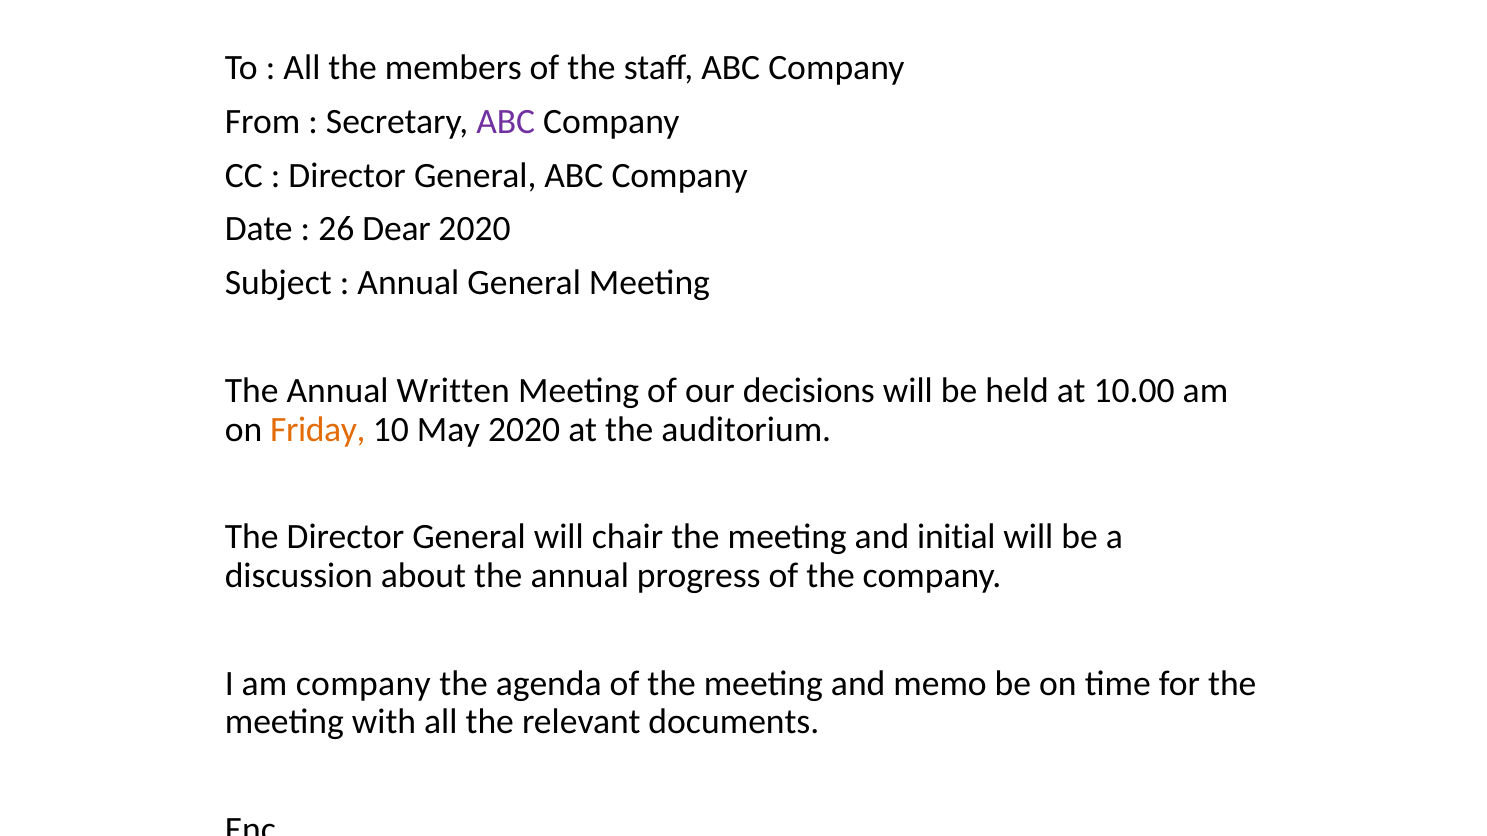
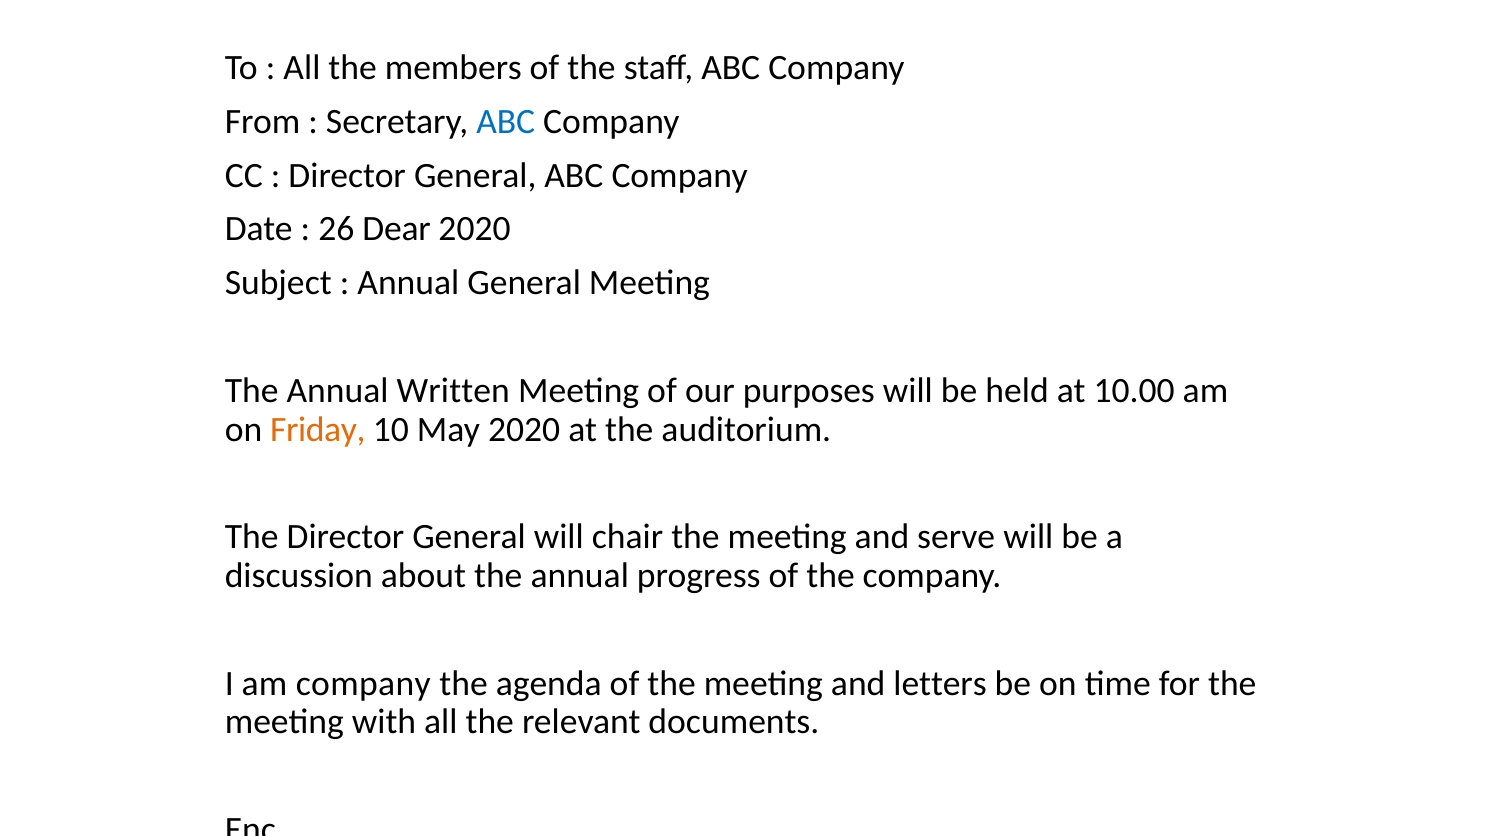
ABC colour: purple -> blue (506, 121)
decisions: decisions -> purposes (809, 391)
initial: initial -> serve (956, 538)
memo: memo -> letters (940, 684)
